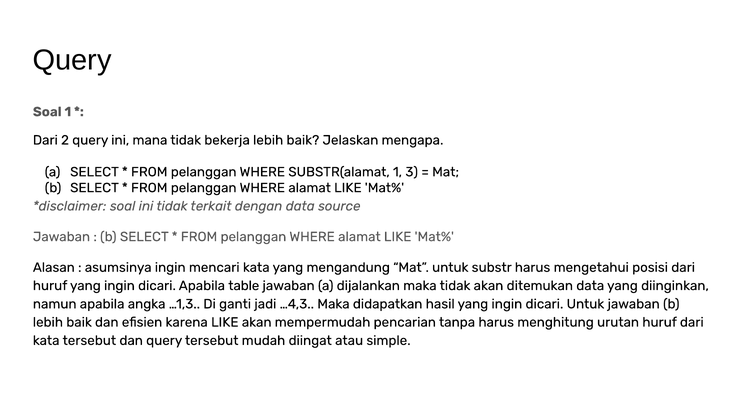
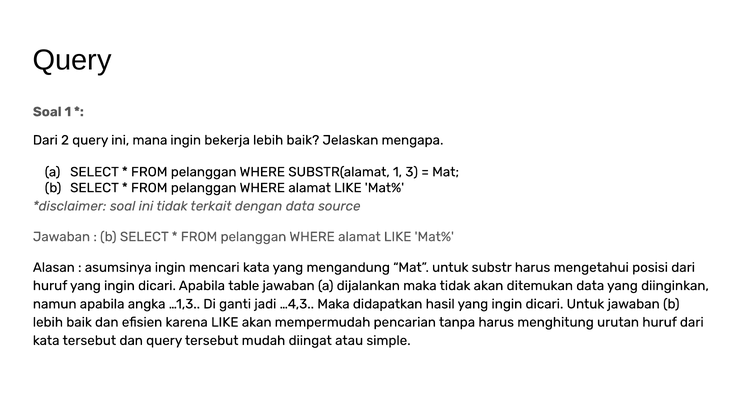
mana tidak: tidak -> ingin (186, 140)
